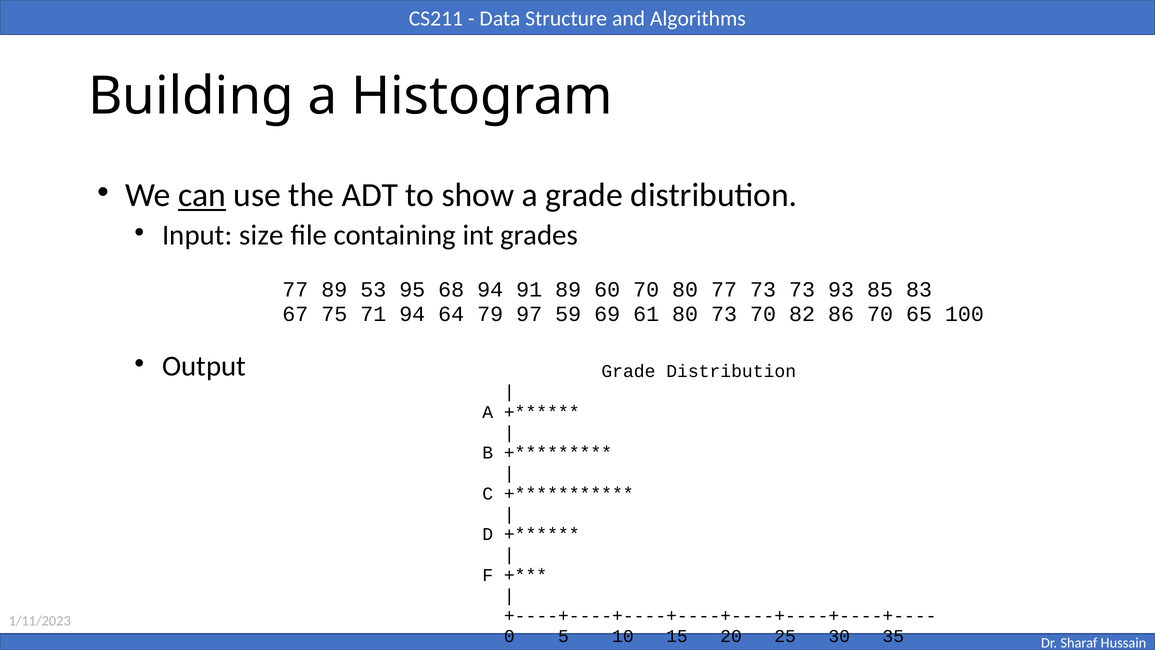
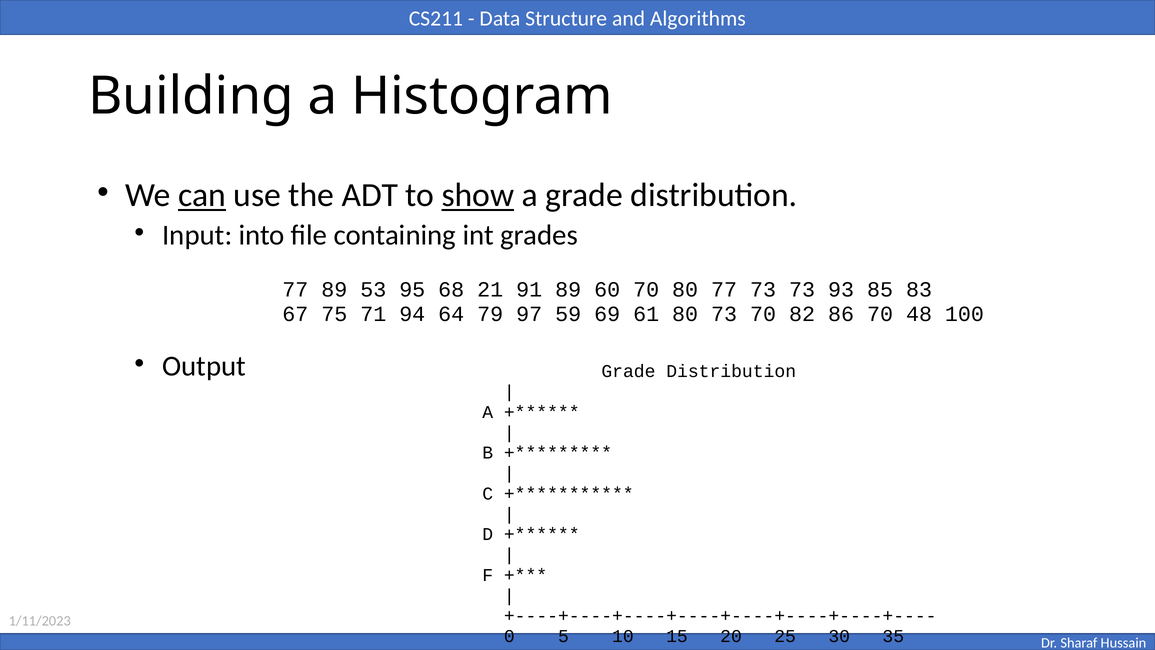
show underline: none -> present (478, 195)
size: size -> into (262, 235)
68 94: 94 -> 21 (490, 289)
65: 65 -> 48 (919, 314)
